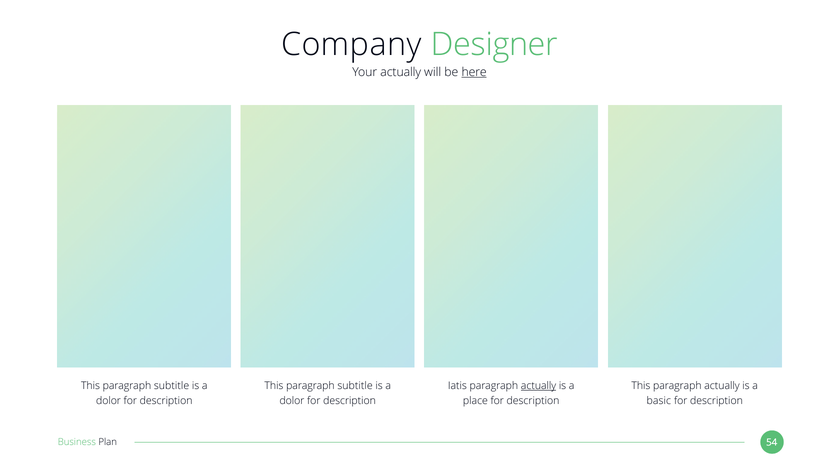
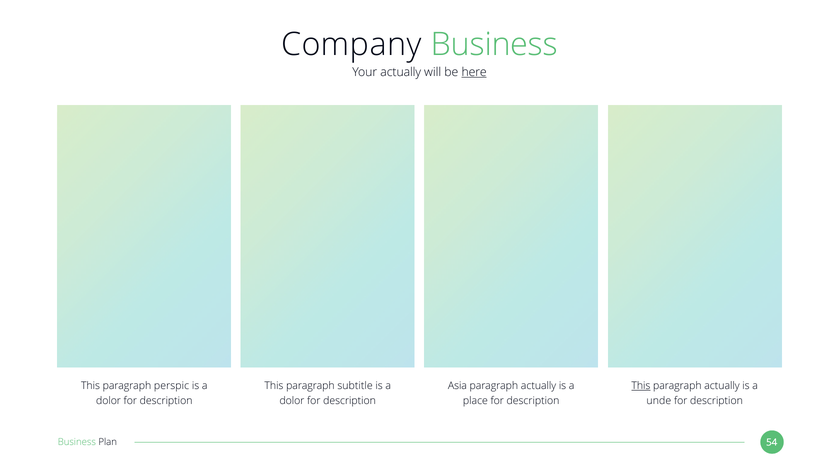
Company Designer: Designer -> Business (494, 45)
subtitle: subtitle -> perspic (172, 386)
Iatis: Iatis -> Asia (457, 386)
actually underline: present -> none (539, 386)
This underline: none -> present (641, 386)
basic: basic -> unde (659, 401)
